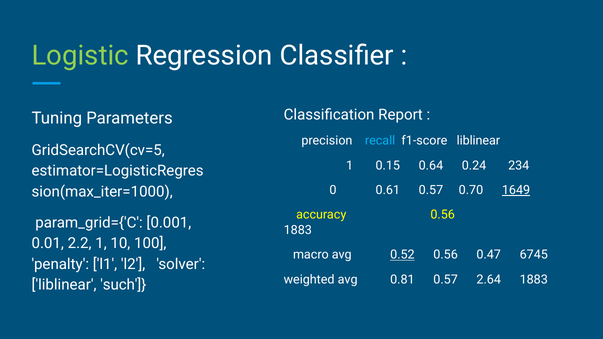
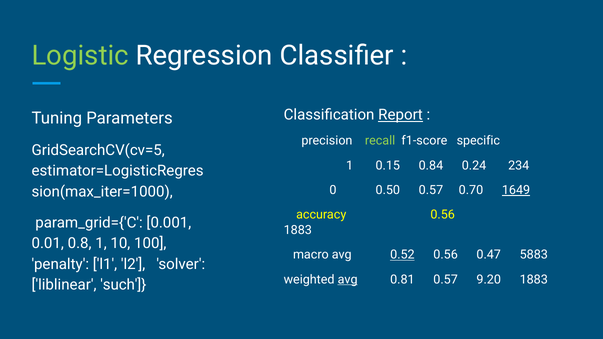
Report underline: none -> present (400, 115)
recall colour: light blue -> light green (380, 141)
f1-score liblinear: liblinear -> specific (478, 141)
0.64: 0.64 -> 0.84 (431, 166)
0.61: 0.61 -> 0.50 (388, 190)
2.2: 2.2 -> 0.8 (80, 243)
6745: 6745 -> 5883 (534, 255)
avg underline: none -> present (348, 280)
2.64: 2.64 -> 9.20 (489, 280)
